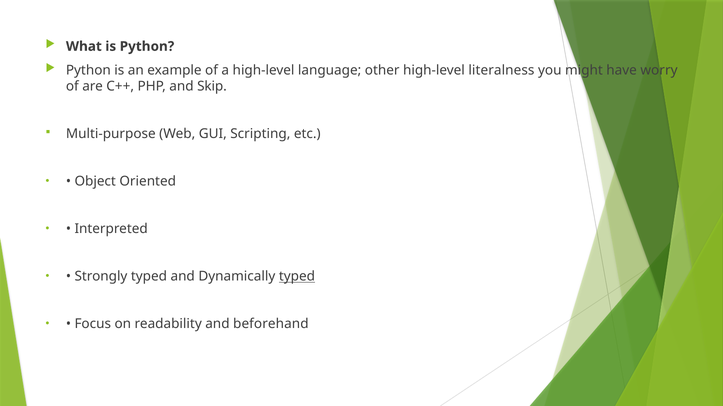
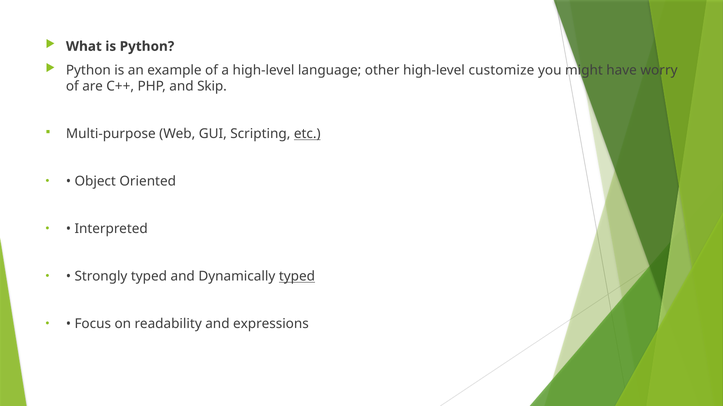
literalness: literalness -> customize (501, 70)
etc underline: none -> present (307, 134)
beforehand: beforehand -> expressions (271, 325)
